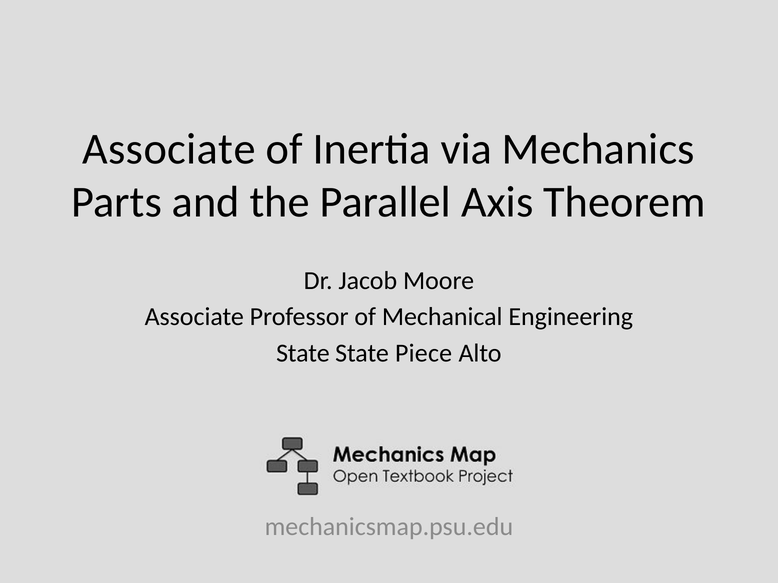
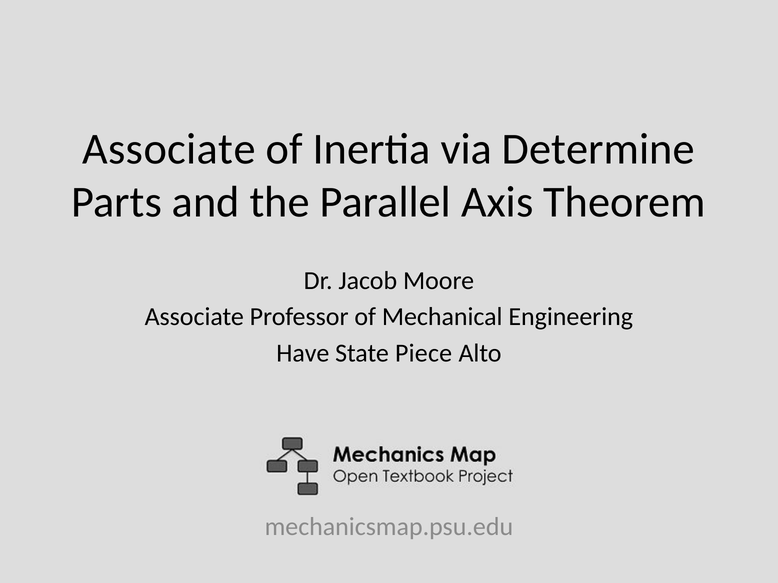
Mechanics: Mechanics -> Determine (598, 149)
State: State -> Have (303, 353)
